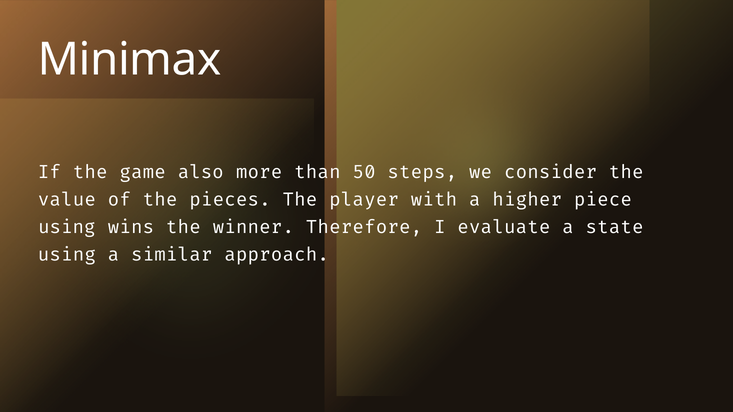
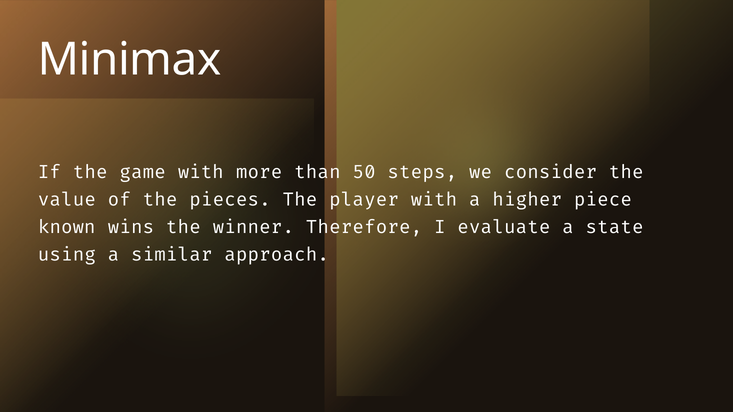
game also: also -> with (201, 173)
using: using -> known (67, 228)
